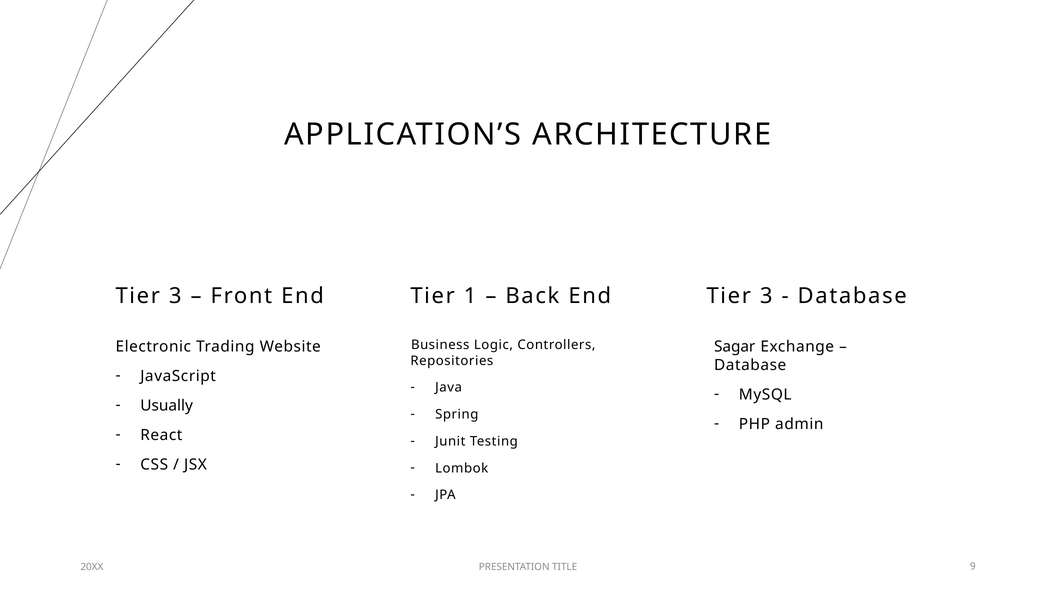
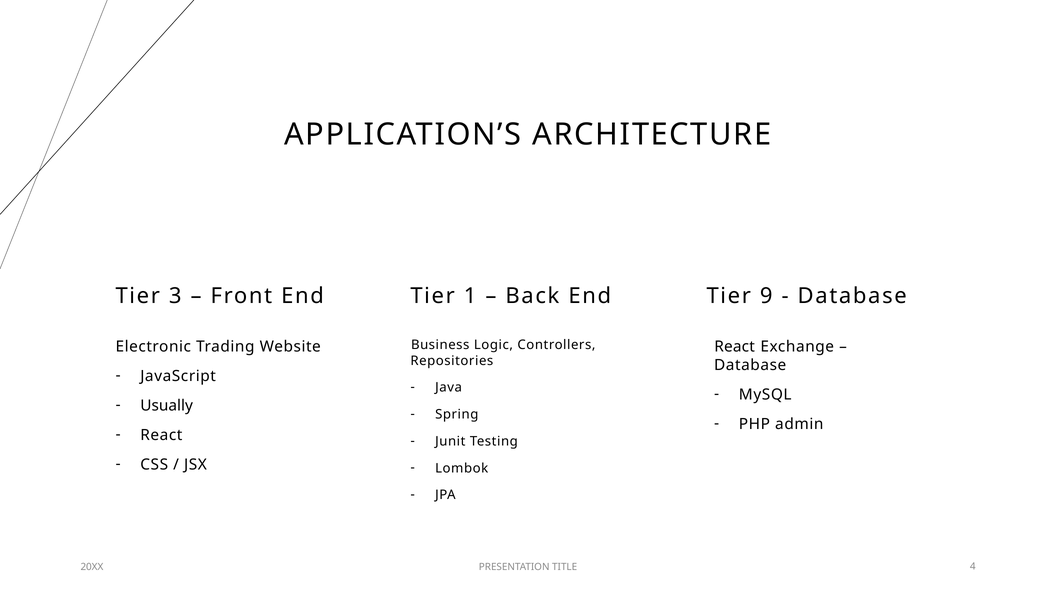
3: 3 -> 9 (766, 296)
Sagar: Sagar -> React (735, 346)
9: 9 -> 4 (973, 566)
